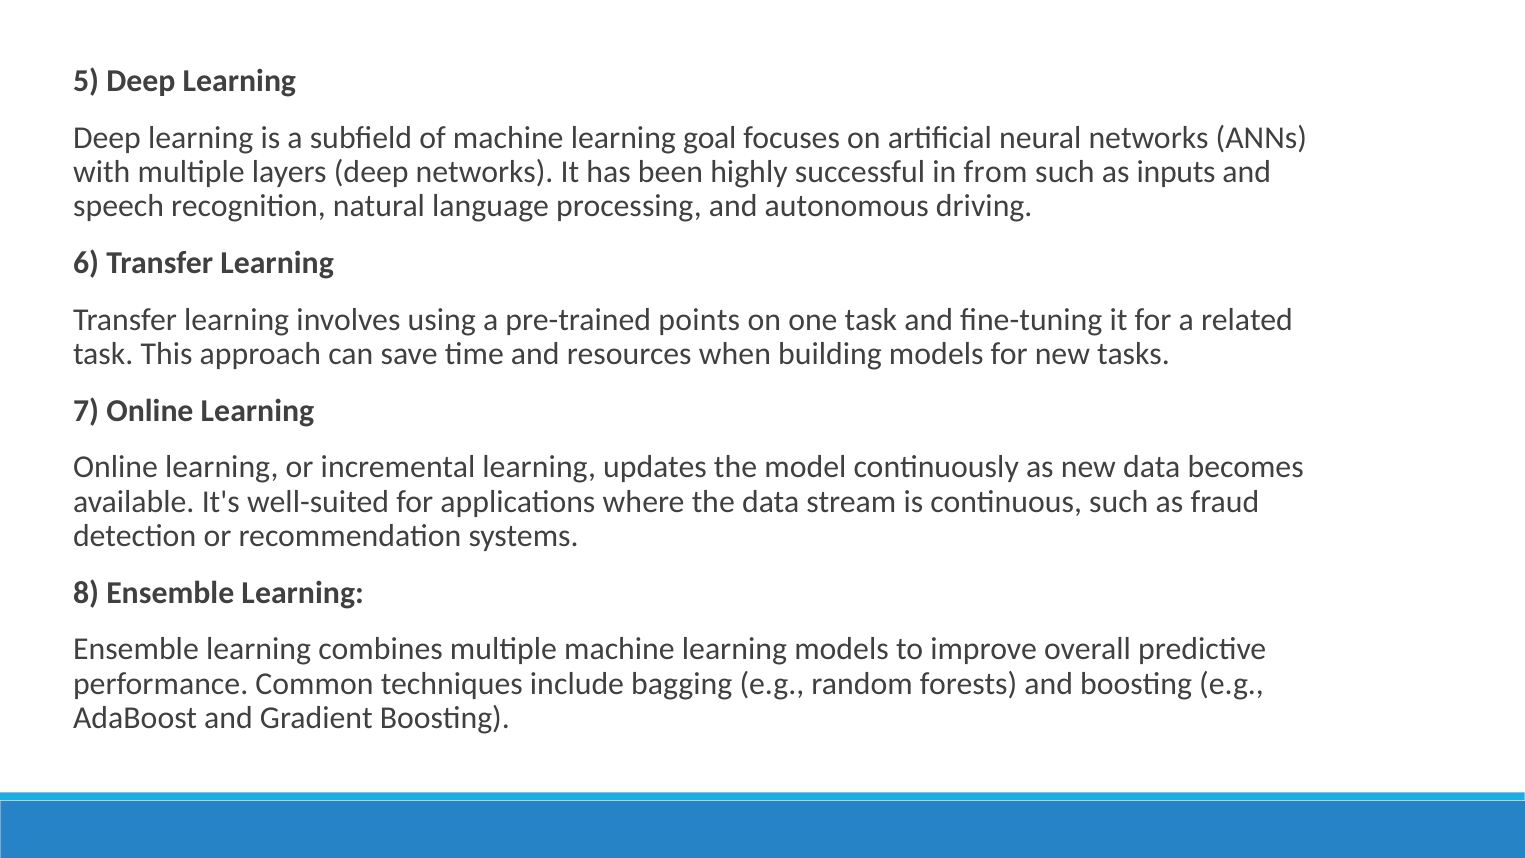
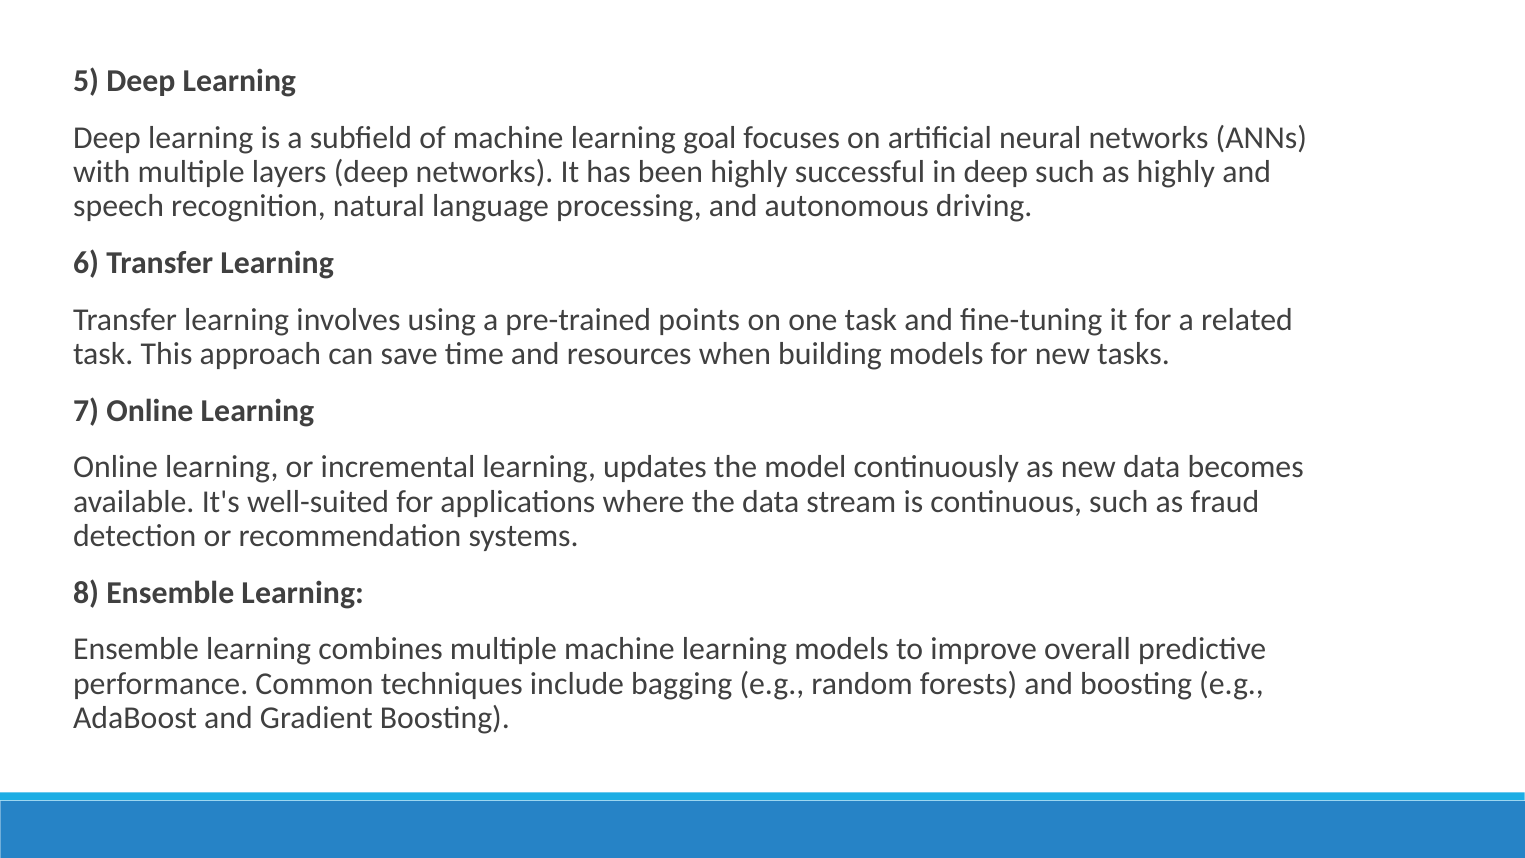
in from: from -> deep (996, 172)
as inputs: inputs -> highly (1176, 172)
